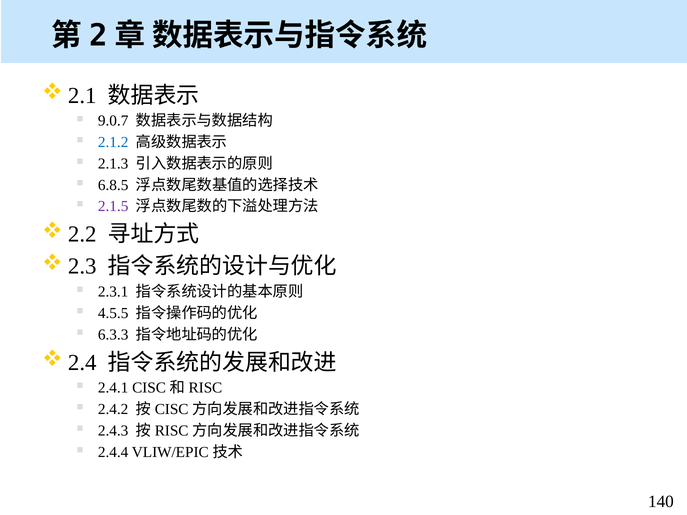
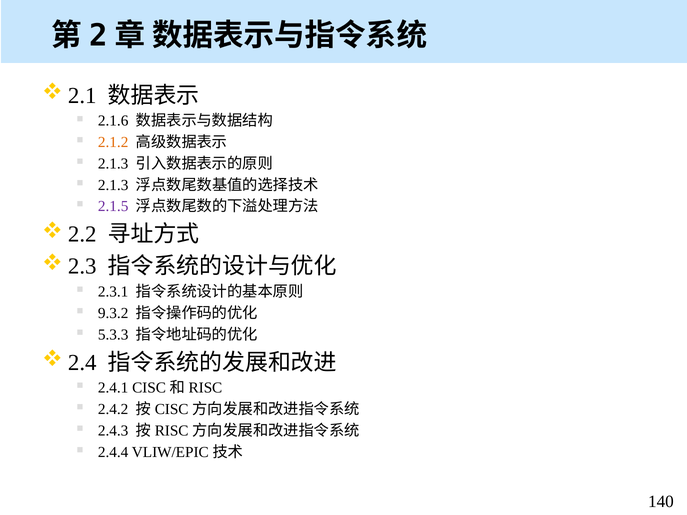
9.0.7: 9.0.7 -> 2.1.6 (113, 121)
2.1.2 colour: blue -> orange (113, 142)
6.8.5: 6.8.5 -> 2.1.3 (113, 185)
4.5.5: 4.5.5 -> 9.3.2 (113, 313)
6.3.3: 6.3.3 -> 5.3.3 (113, 335)
